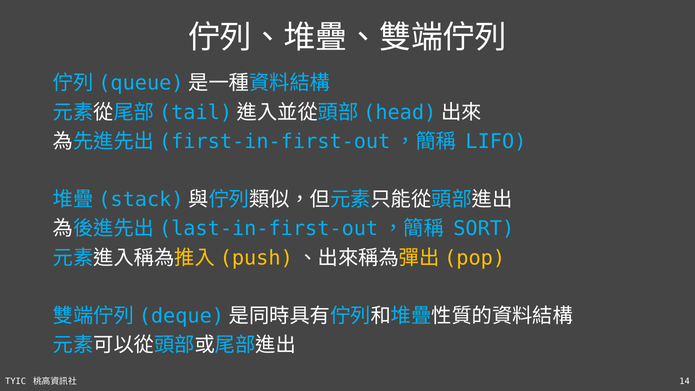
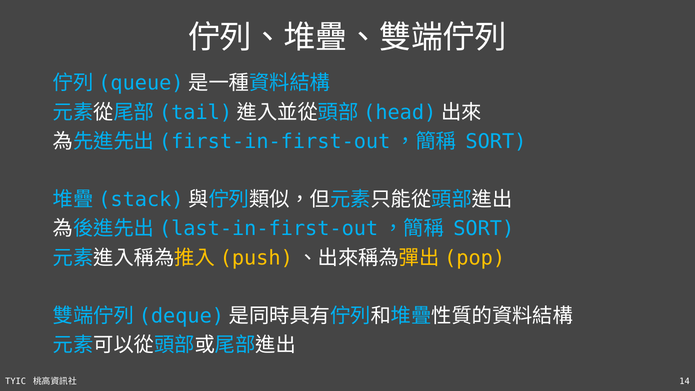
LIFO: LIFO -> SORT (496, 141)
